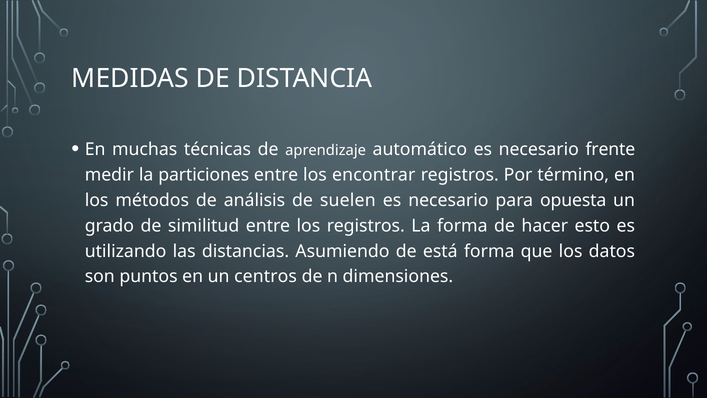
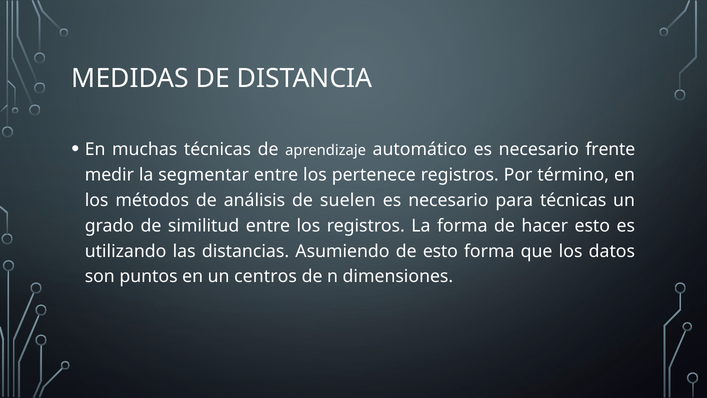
particiones: particiones -> segmentar (204, 175)
encontrar: encontrar -> pertenece (374, 175)
para opuesta: opuesta -> técnicas (573, 200)
de está: está -> esto (440, 251)
